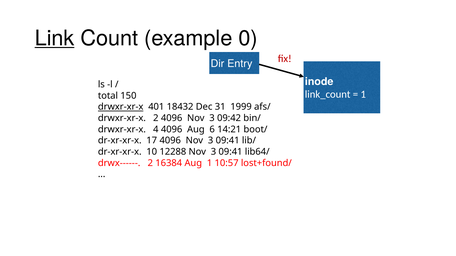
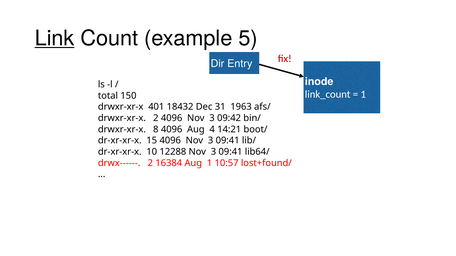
0: 0 -> 5 (248, 38)
drwxr-xr-x underline: present -> none (121, 107)
1999: 1999 -> 1963 (241, 107)
4: 4 -> 8 (156, 130)
6: 6 -> 4 (212, 130)
17: 17 -> 15 (152, 141)
